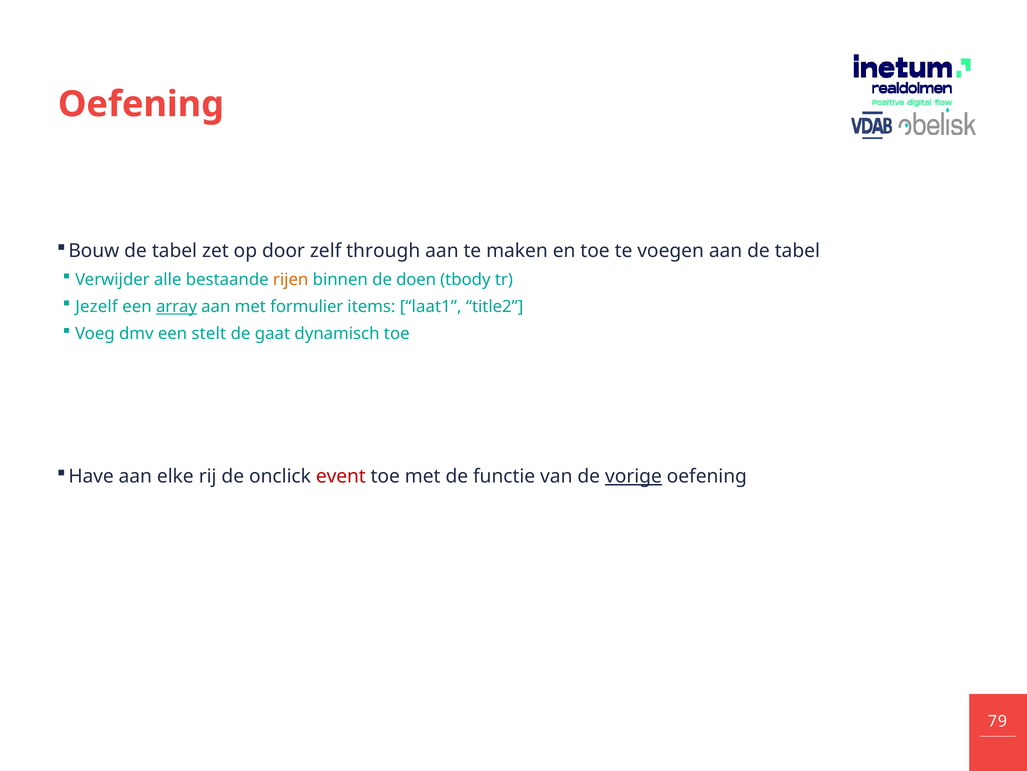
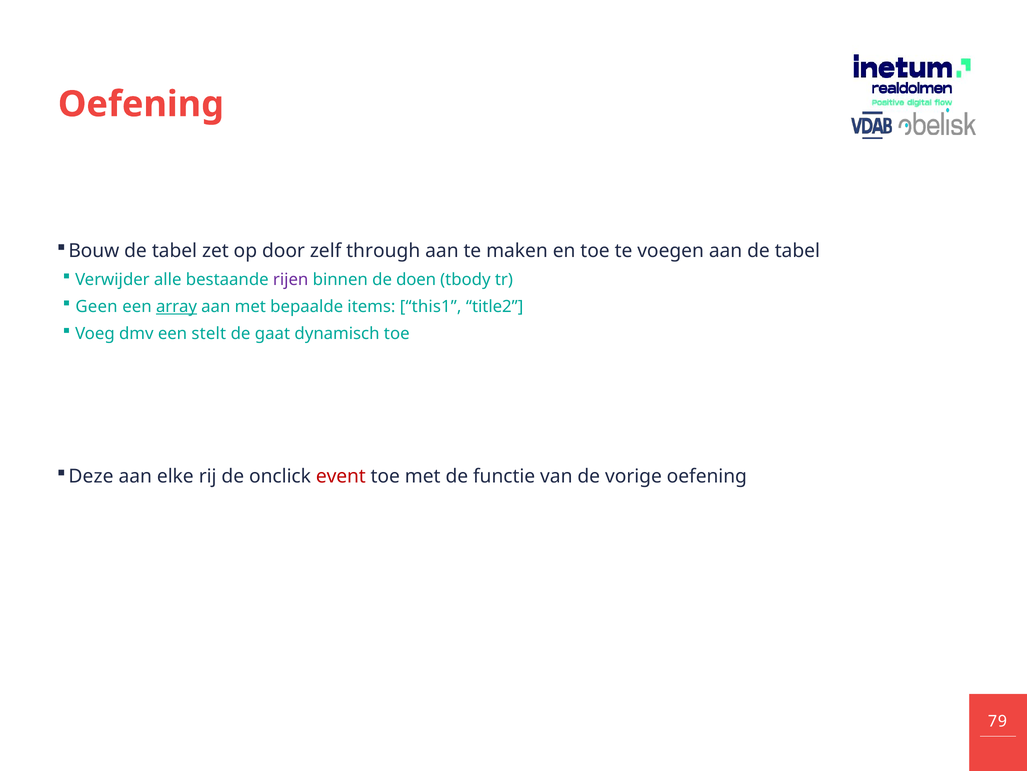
rijen colour: orange -> purple (291, 279)
Jezelf: Jezelf -> Geen (97, 306)
formulier: formulier -> bepaalde (307, 306)
laat1: laat1 -> this1 (431, 306)
Have: Have -> Deze (91, 476)
vorige underline: present -> none (633, 476)
